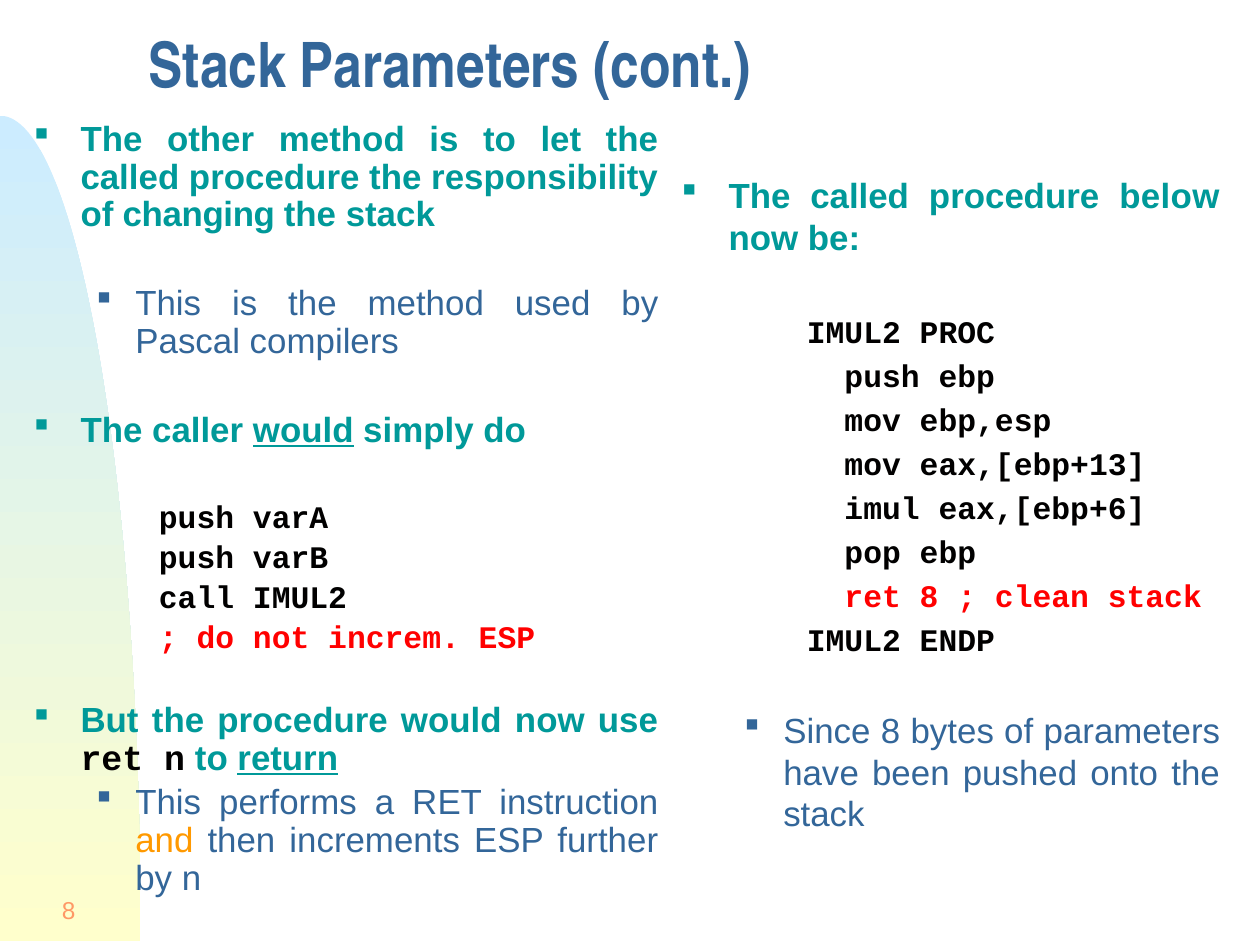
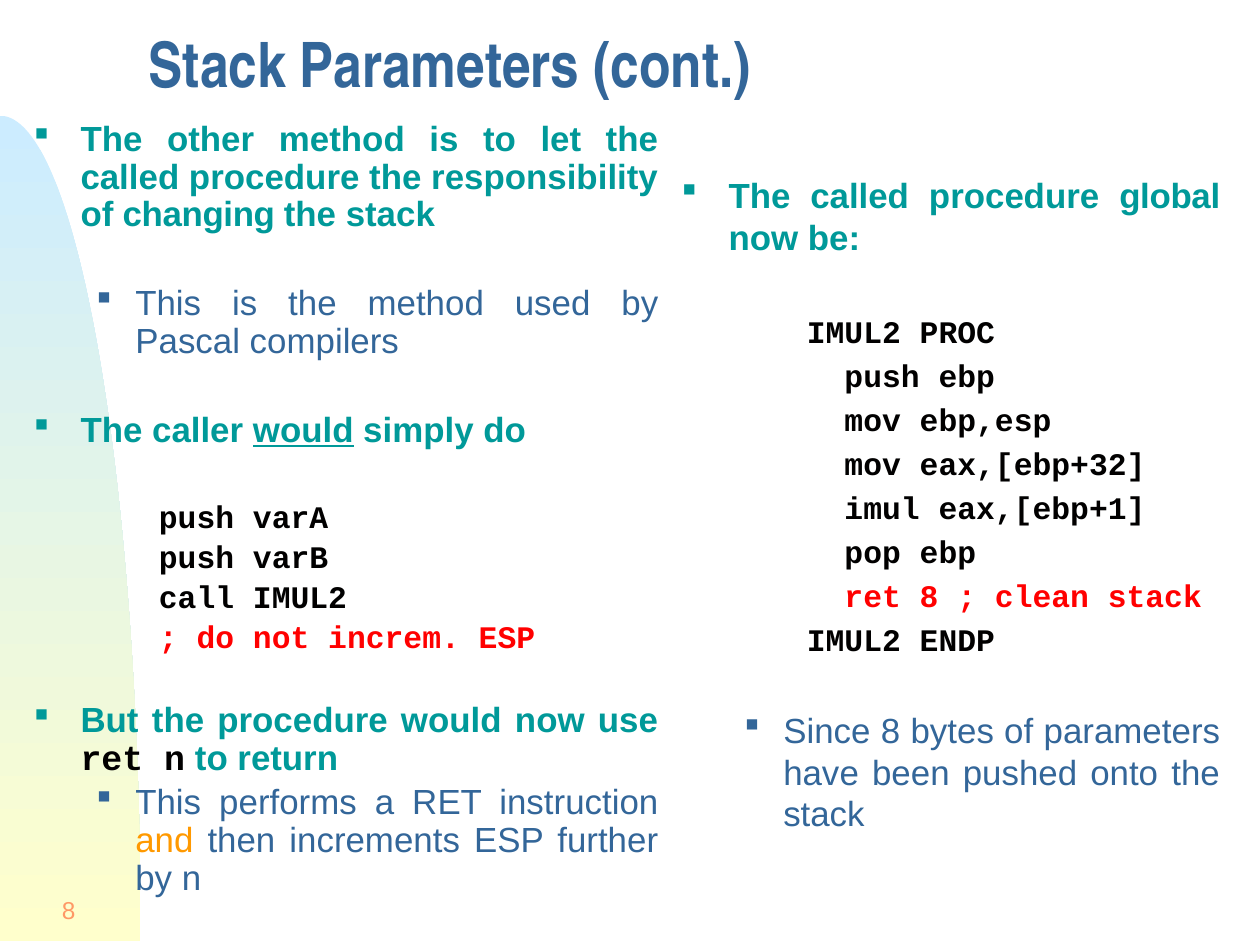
below: below -> global (1170, 197)
eax,[ebp+13: eax,[ebp+13 -> eax,[ebp+32 (1033, 465)
eax,[ebp+6: eax,[ebp+6 -> eax,[ebp+1 (1042, 509)
return underline: present -> none (288, 758)
